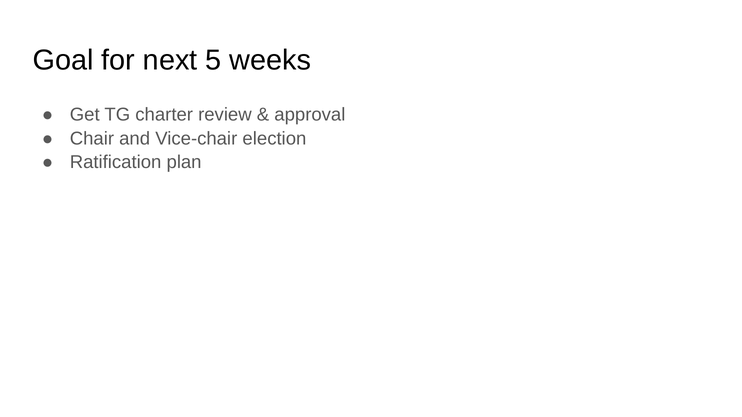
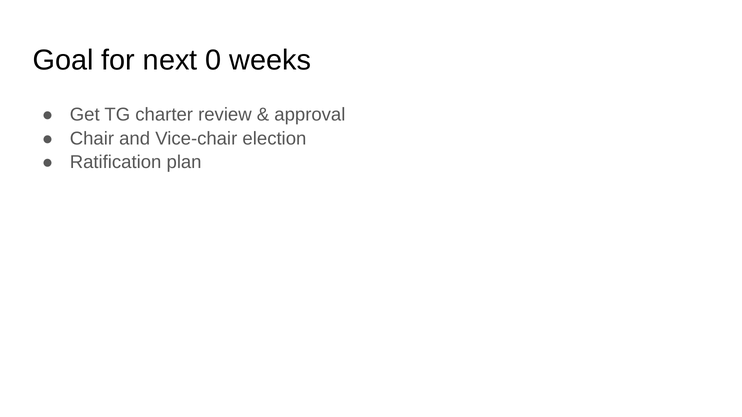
5: 5 -> 0 (213, 60)
